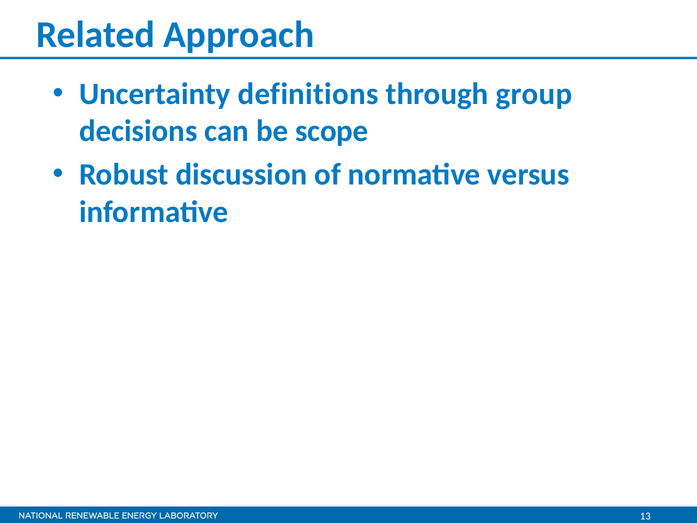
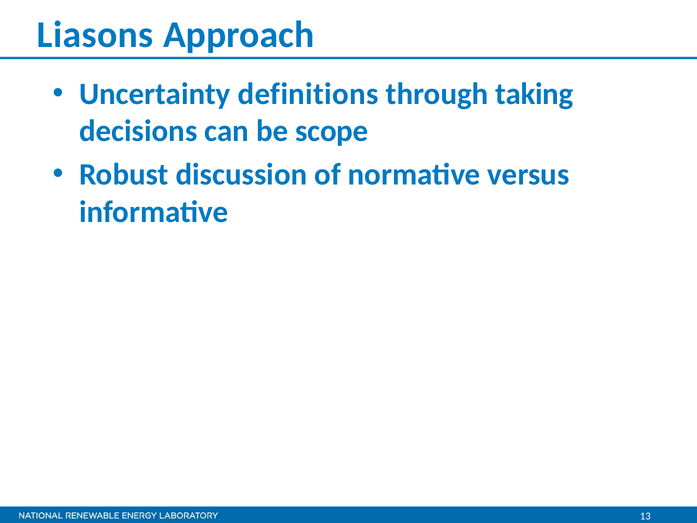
Related: Related -> Liasons (95, 35)
group: group -> taking (534, 94)
